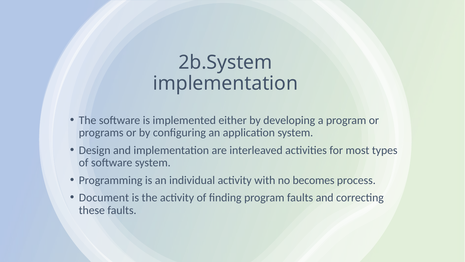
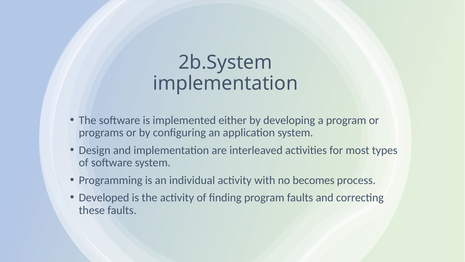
Document: Document -> Developed (104, 197)
